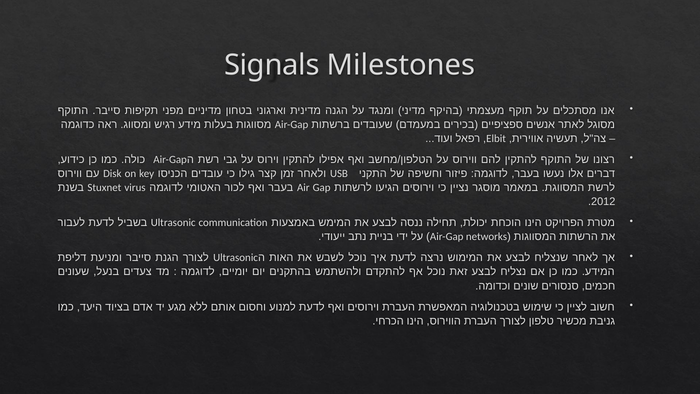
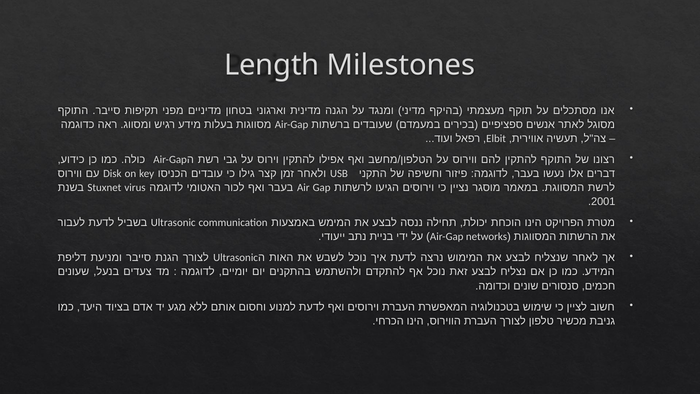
Signals: Signals -> Length (272, 65)
2012: 2012 -> 2001 (603, 202)
